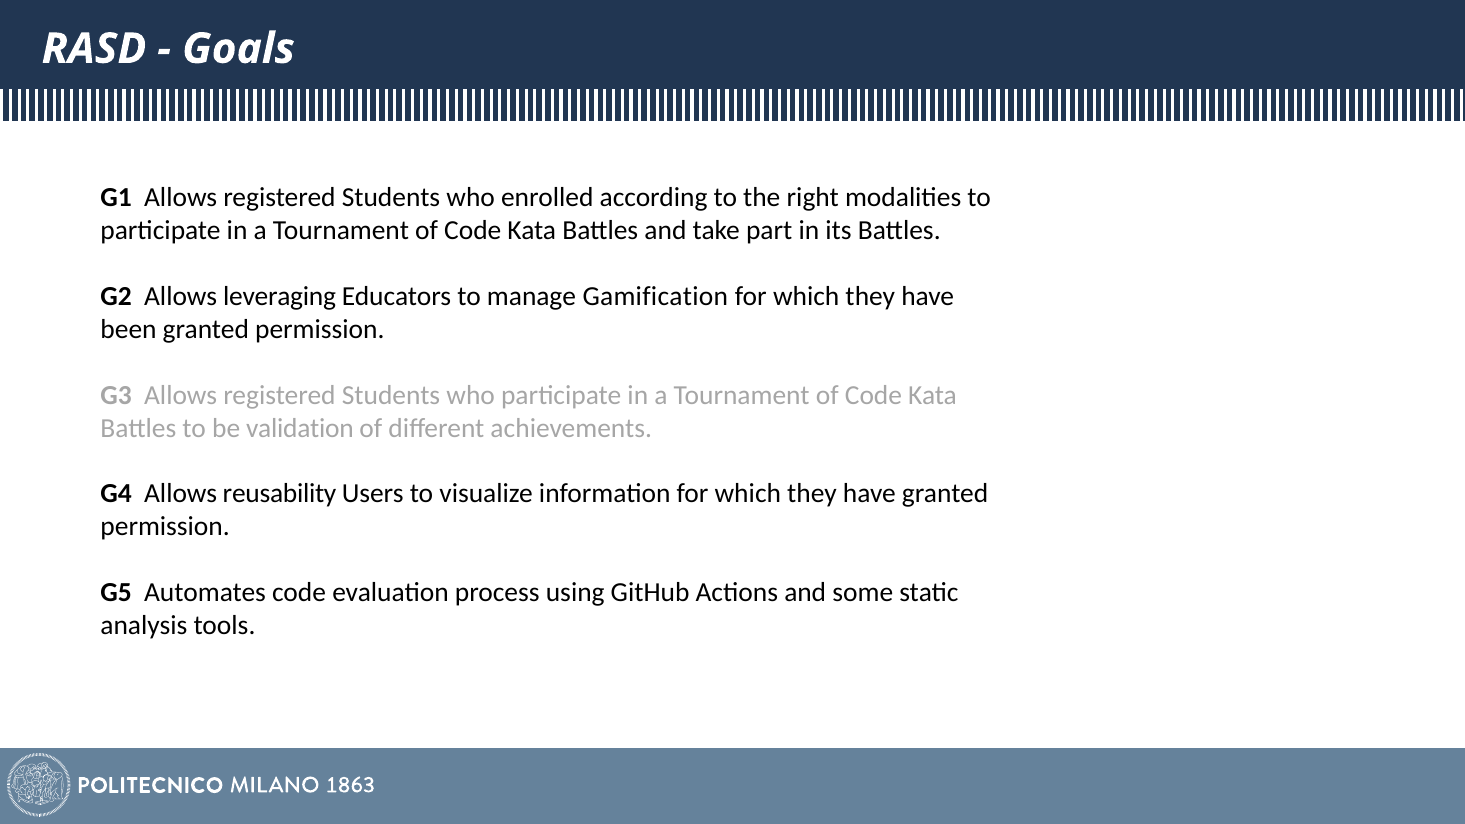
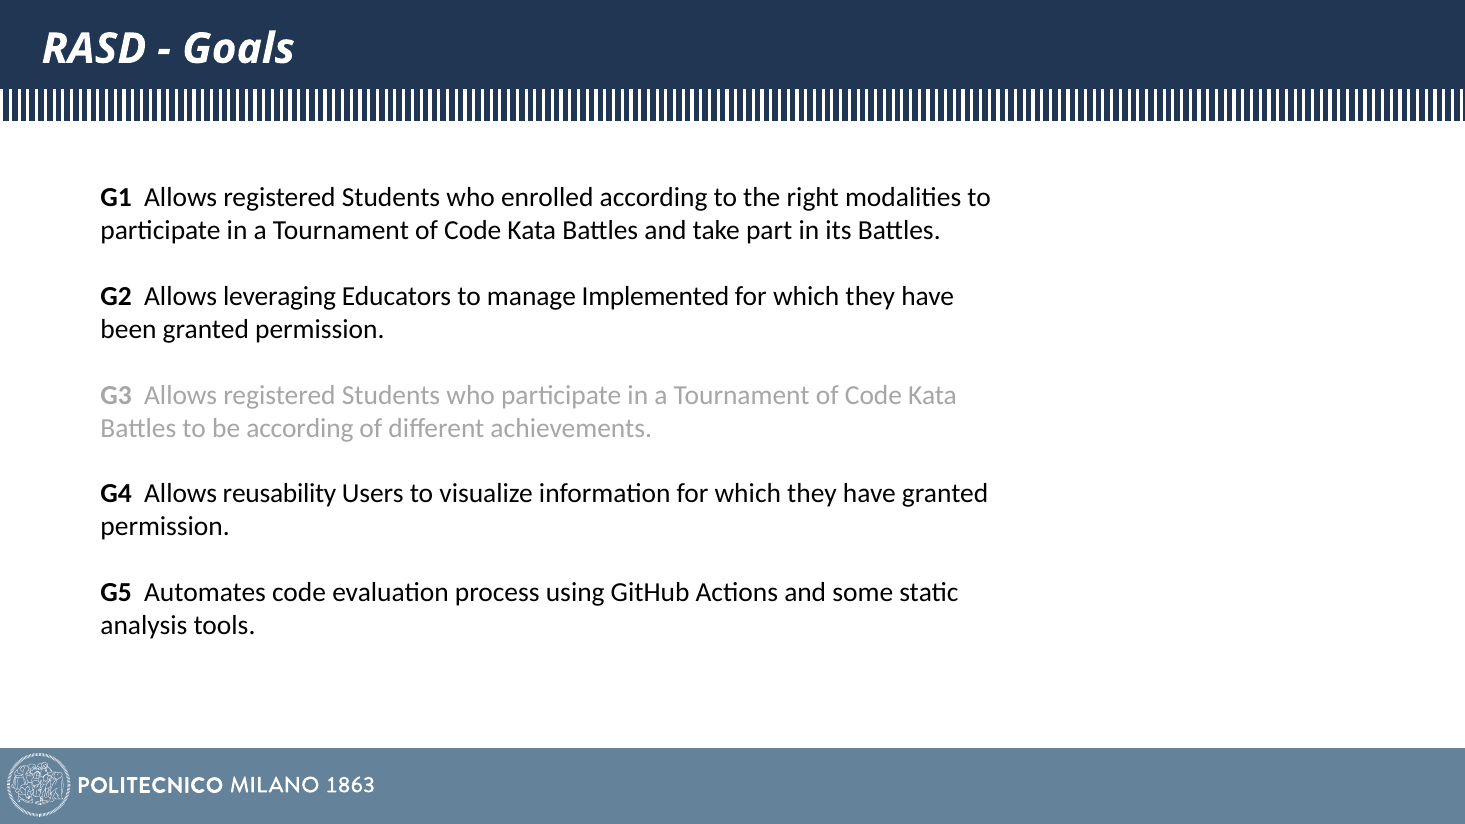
Gamification: Gamification -> Implemented (656, 296)
be validation: validation -> according (300, 428)
